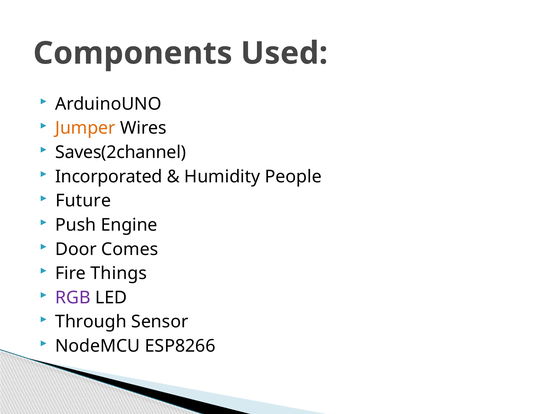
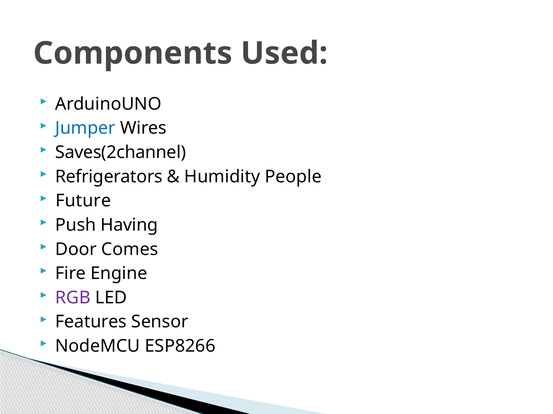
Jumper colour: orange -> blue (85, 128)
Incorporated: Incorporated -> Refrigerators (109, 177)
Engine: Engine -> Having (129, 225)
Things: Things -> Engine (119, 274)
Through: Through -> Features (91, 322)
